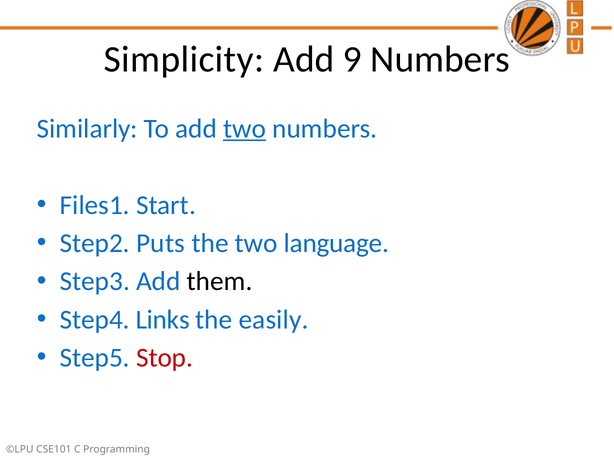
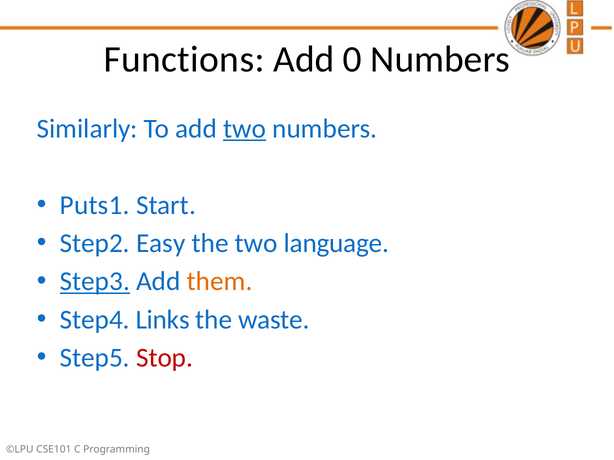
Simplicity: Simplicity -> Functions (184, 59)
9: 9 -> 0 (352, 59)
Files1: Files1 -> Puts1 (95, 205)
Puts: Puts -> Easy (161, 244)
Step3 underline: none -> present (95, 282)
them colour: black -> orange (220, 282)
easily: easily -> waste (274, 320)
